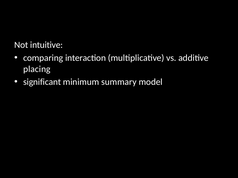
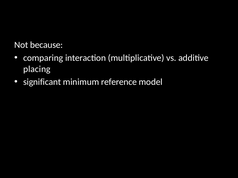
intuitive: intuitive -> because (46, 45)
summary: summary -> reference (119, 82)
